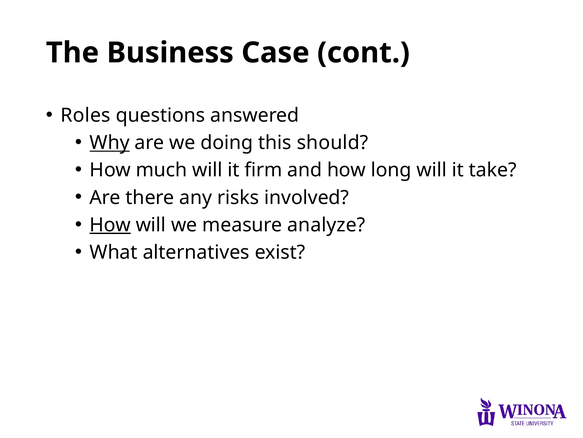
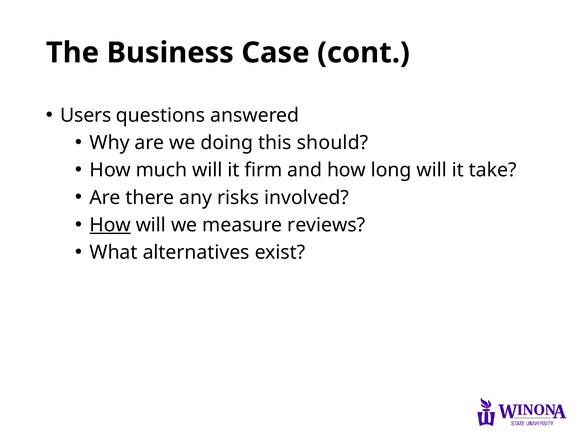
Roles: Roles -> Users (86, 115)
Why underline: present -> none (110, 143)
analyze: analyze -> reviews (326, 225)
